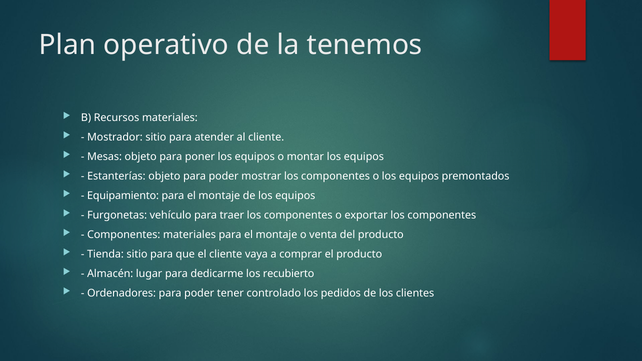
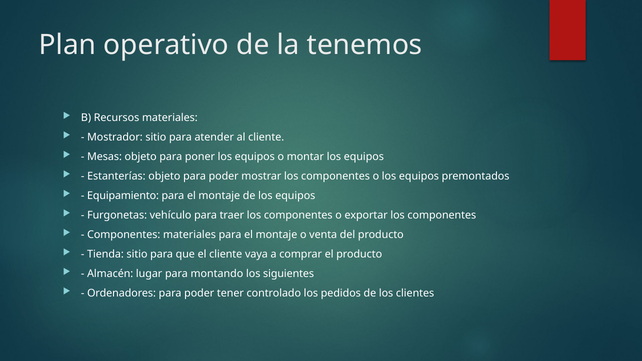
dedicarme: dedicarme -> montando (217, 274)
recubierto: recubierto -> siguientes (289, 274)
